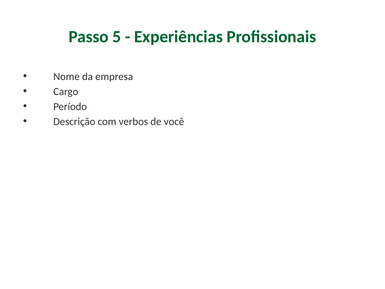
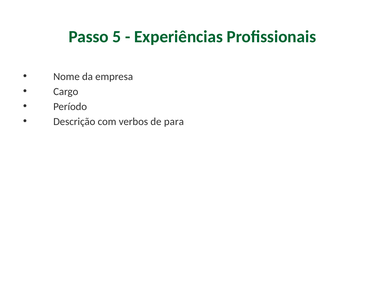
você: você -> para (174, 121)
